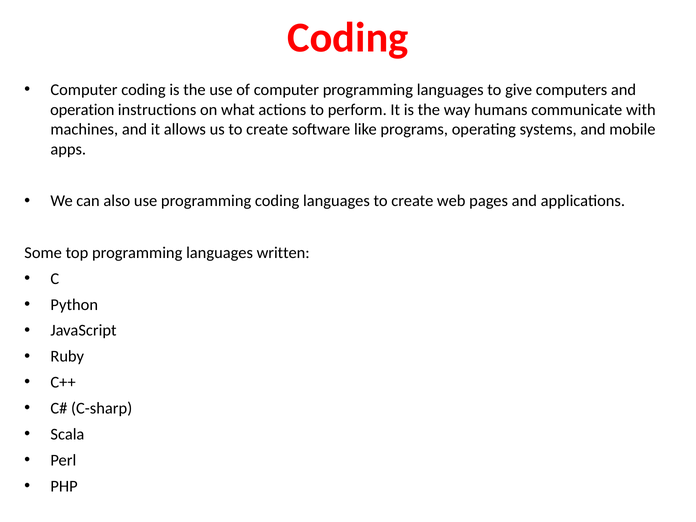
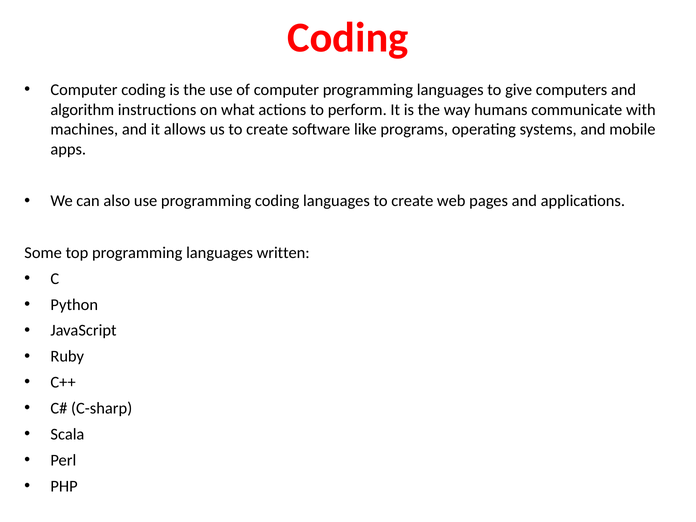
operation: operation -> algorithm (82, 110)
